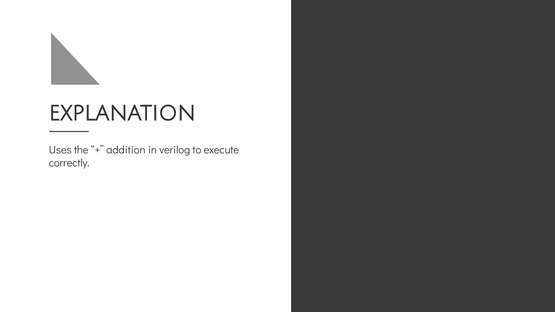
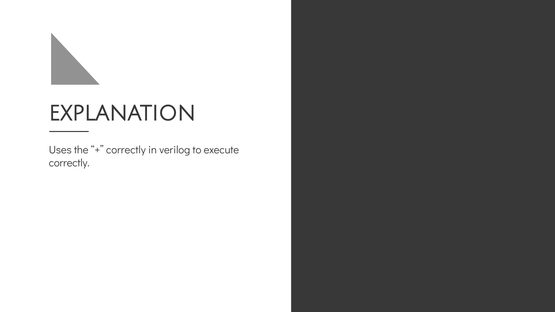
addition: addition -> correctly (126, 150)
